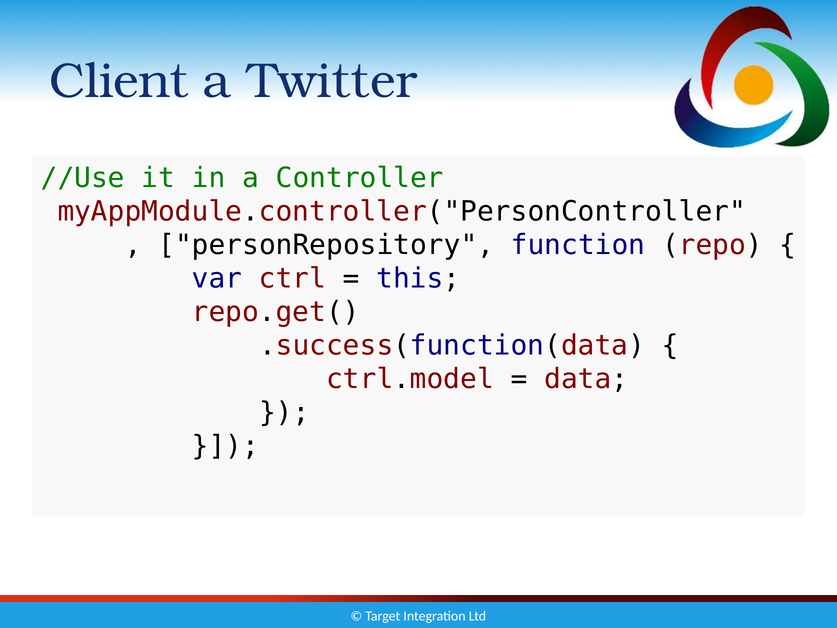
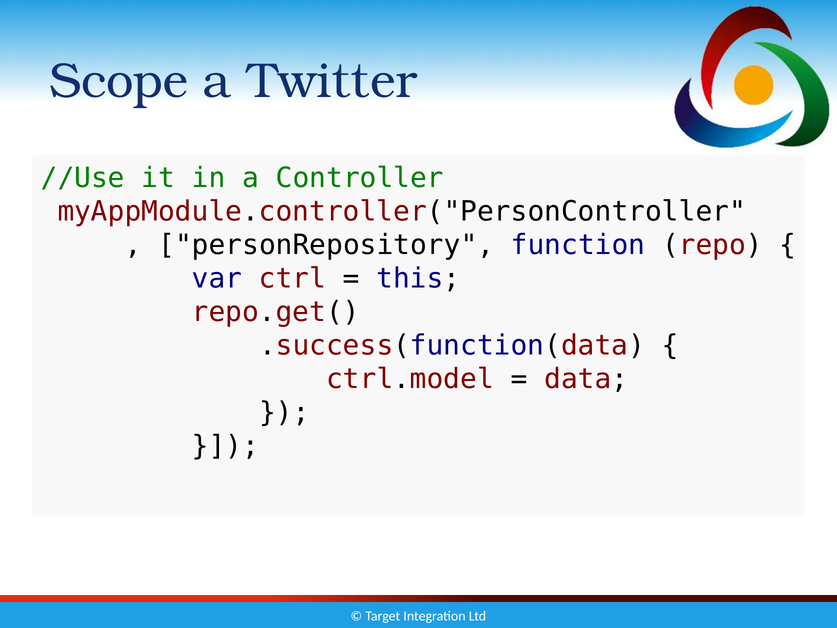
Client: Client -> Scope (119, 81)
